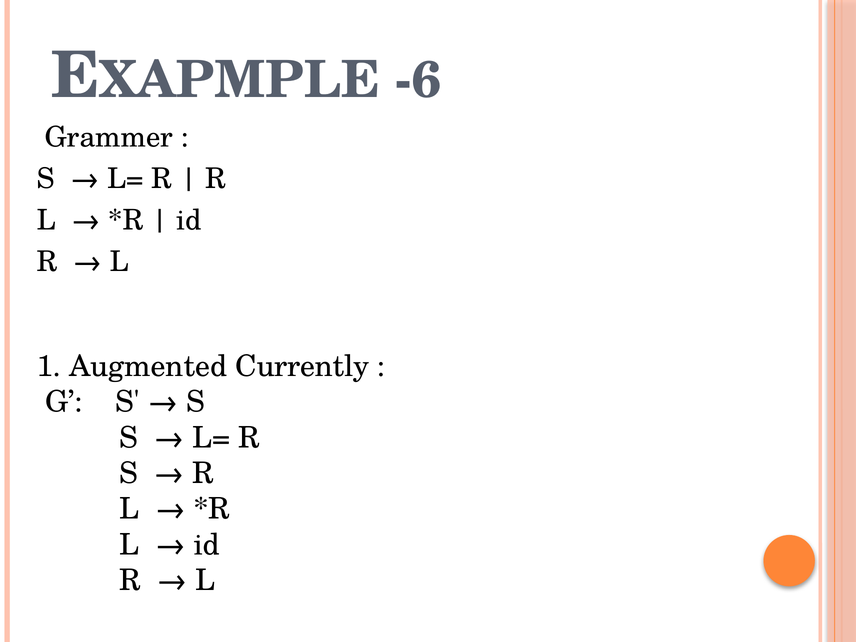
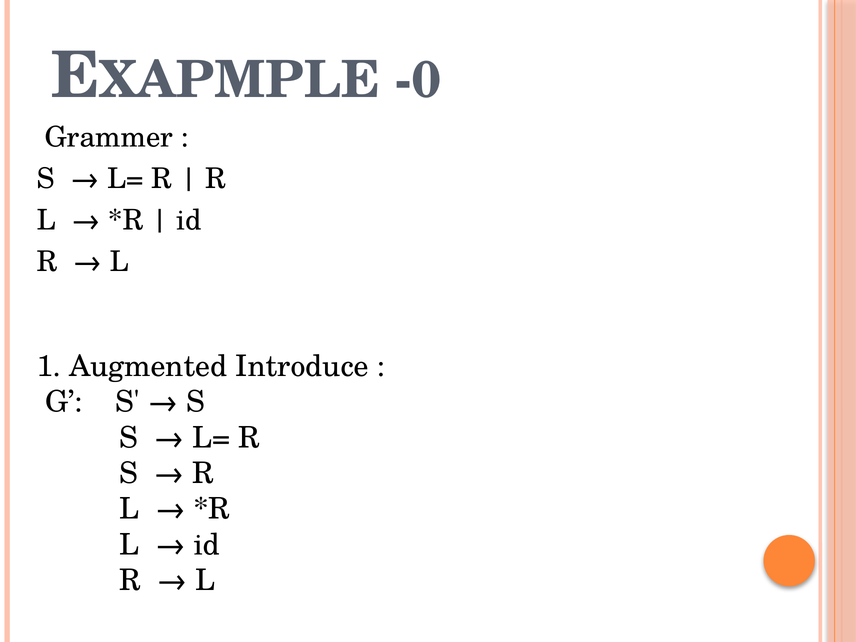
-6: -6 -> -0 (418, 80)
Currently: Currently -> Introduce (302, 366)
